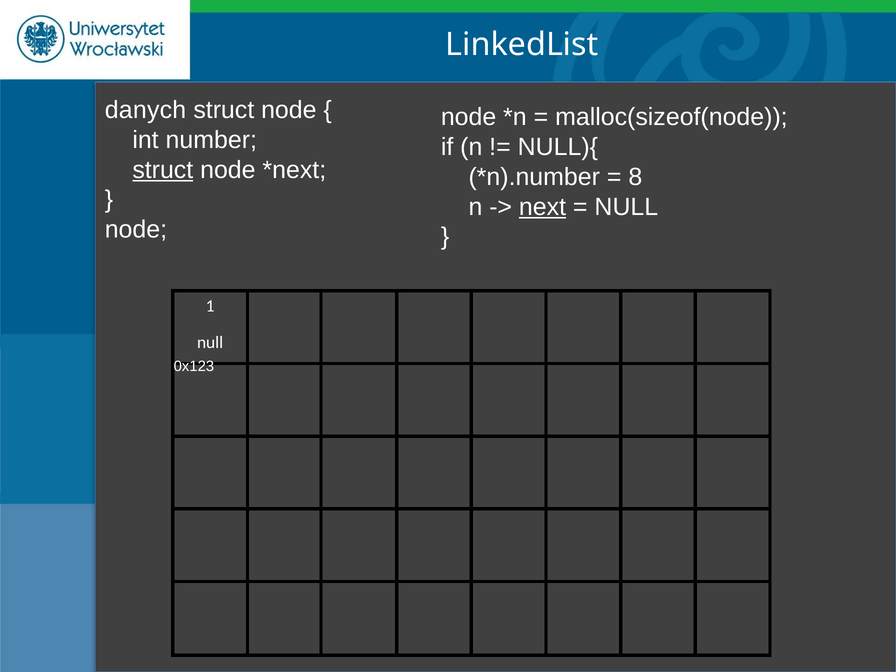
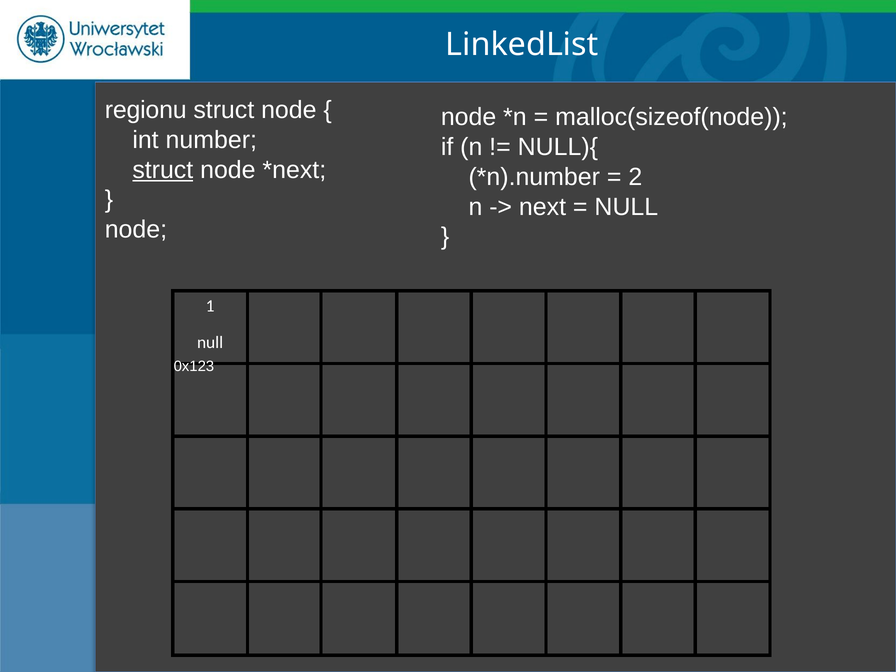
danych: danych -> regionu (146, 110)
8: 8 -> 2 (635, 177)
next underline: present -> none (543, 207)
